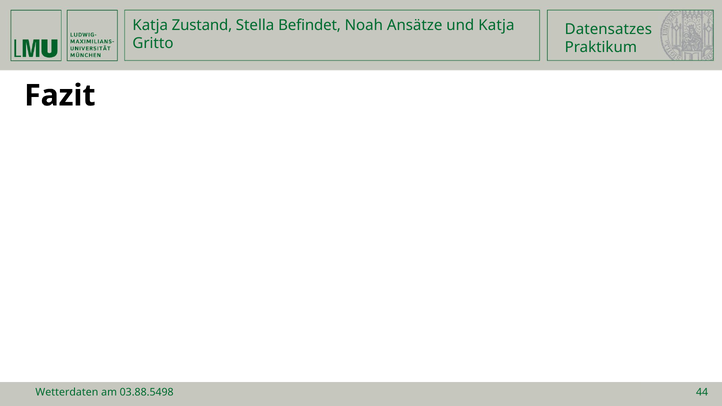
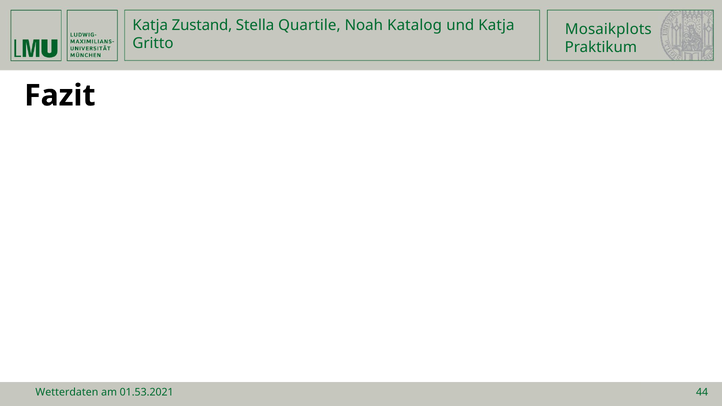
Befindet: Befindet -> Quartile (309, 25)
Ansätze: Ansätze -> Katalog (415, 25)
Datensatzes: Datensatzes -> Mosaikplots (608, 29)
03.88.5498: 03.88.5498 -> 01.53.2021 (147, 392)
